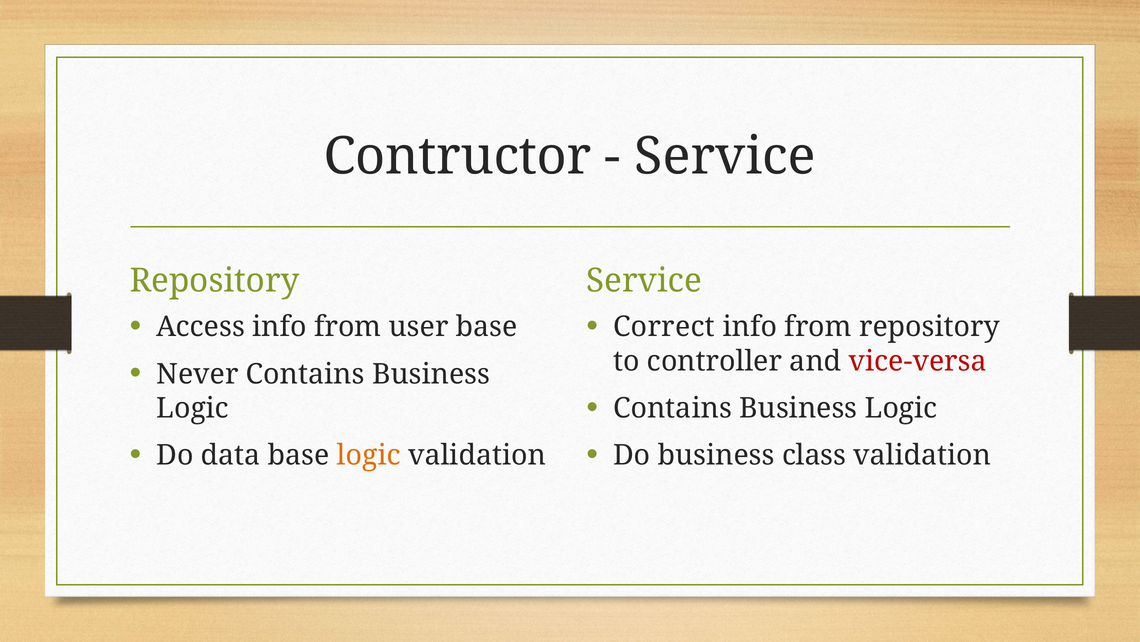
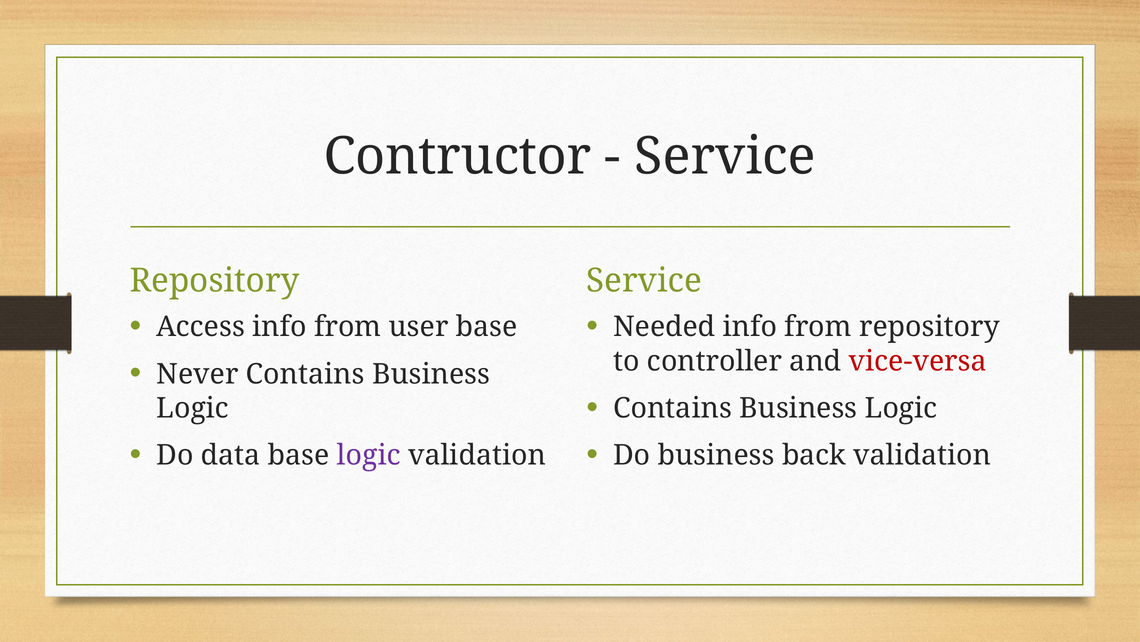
Correct: Correct -> Needed (664, 327)
logic colour: orange -> purple (369, 455)
class: class -> back (814, 455)
